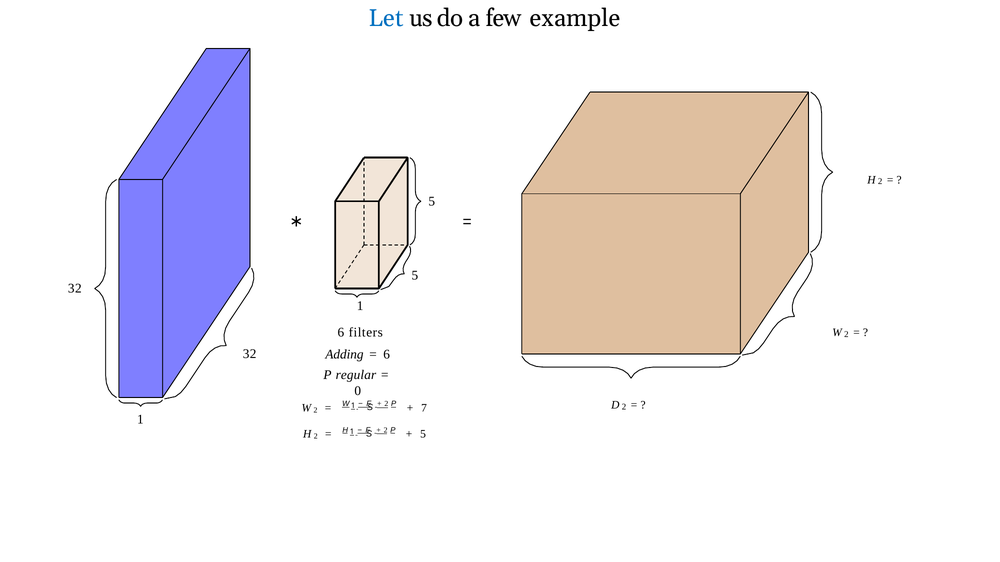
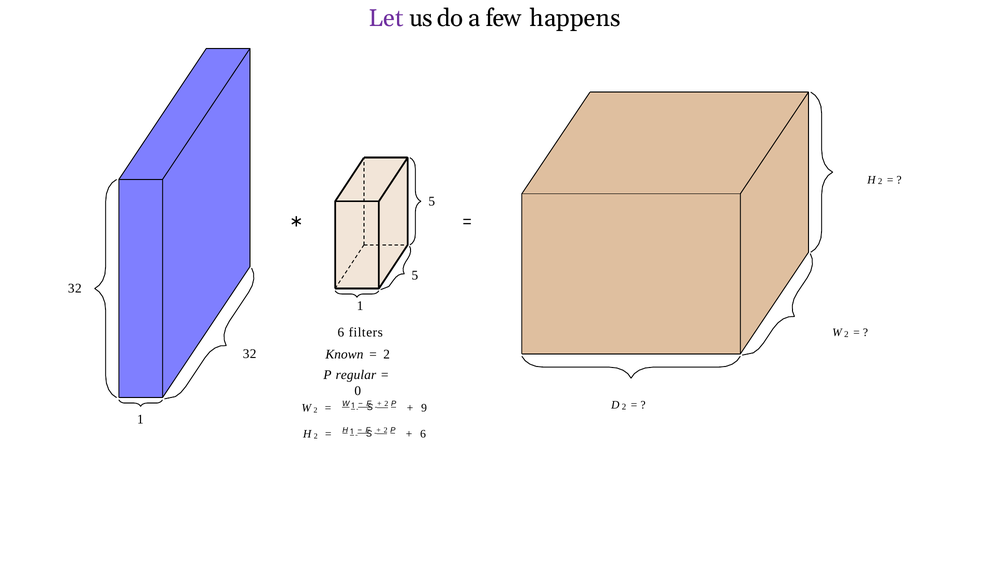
Let colour: blue -> purple (386, 18)
example: example -> happens (575, 18)
Adding: Adding -> Known (344, 355)
6: 6 -> 2 (387, 355)
7: 7 -> 9 (424, 408)
5: 5 -> 6 (423, 435)
